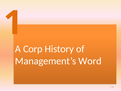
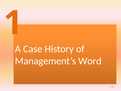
Corp: Corp -> Case (33, 49)
